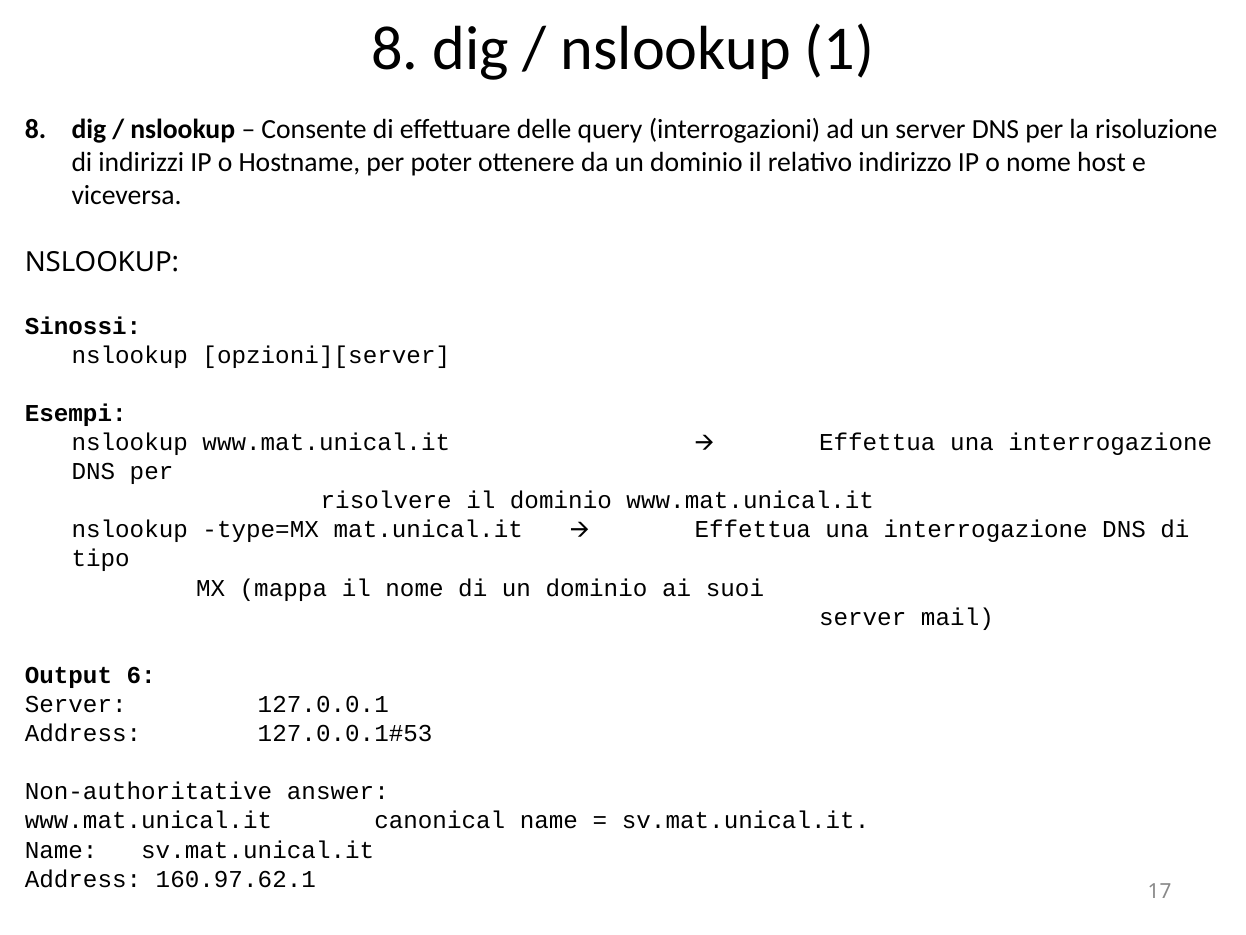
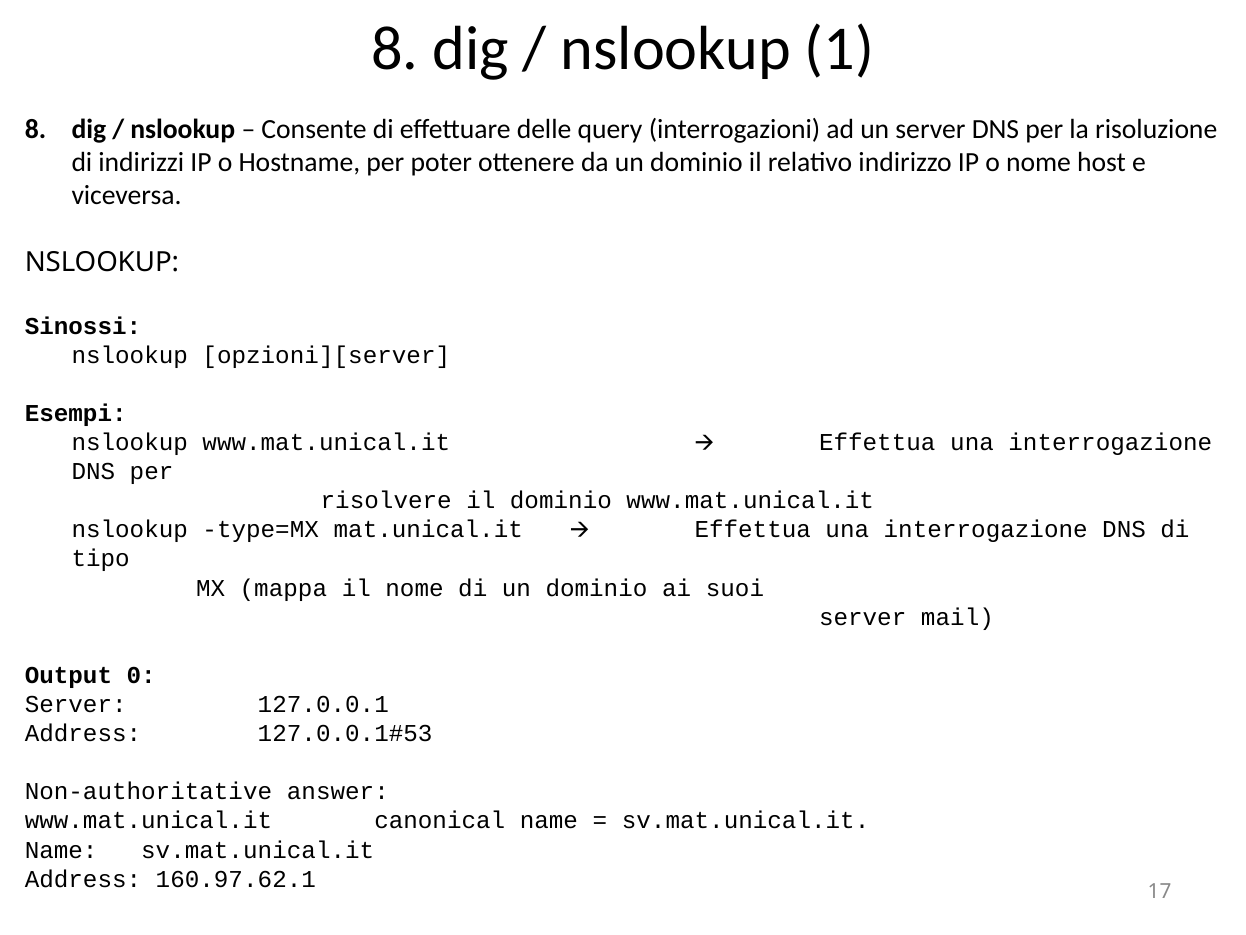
6: 6 -> 0 (141, 675)
